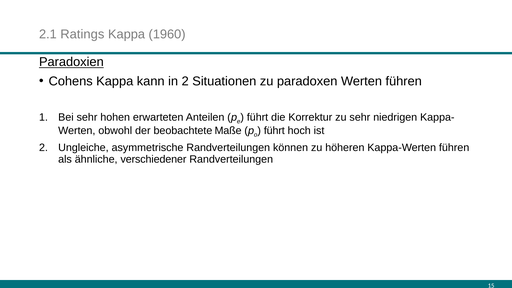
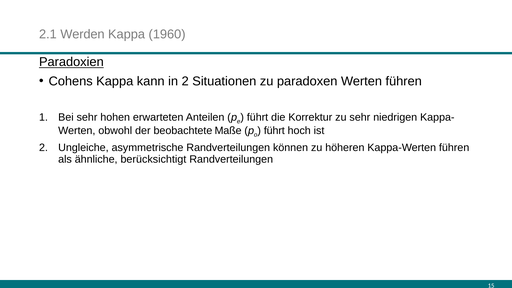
Ratings: Ratings -> Werden (82, 34)
verschiedener: verschiedener -> berücksichtigt (153, 159)
